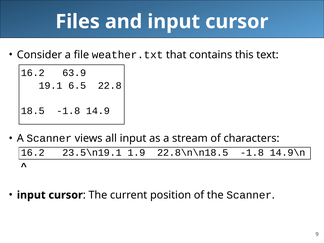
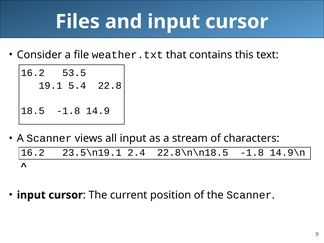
63.9: 63.9 -> 53.5 (74, 73)
6.5: 6.5 -> 5.4 (77, 86)
1.9: 1.9 -> 2.4 (136, 153)
